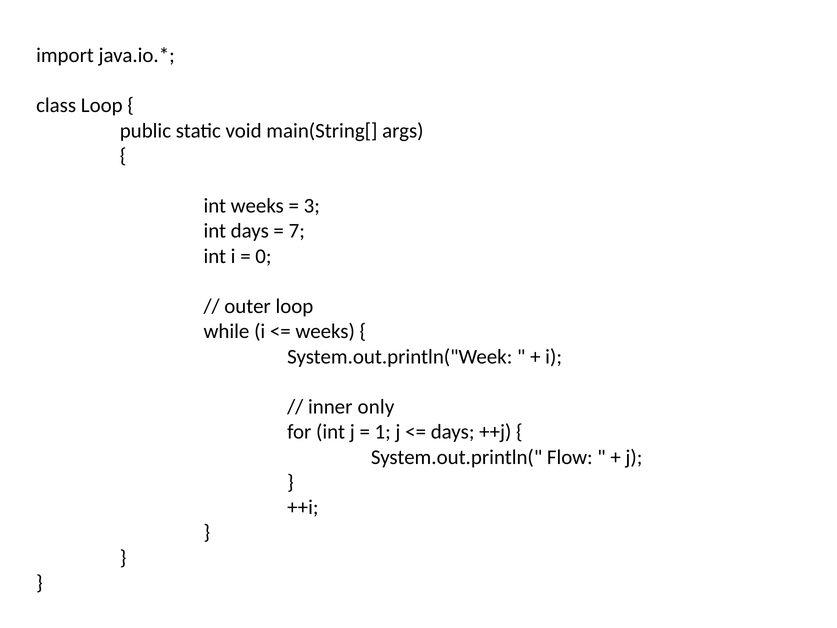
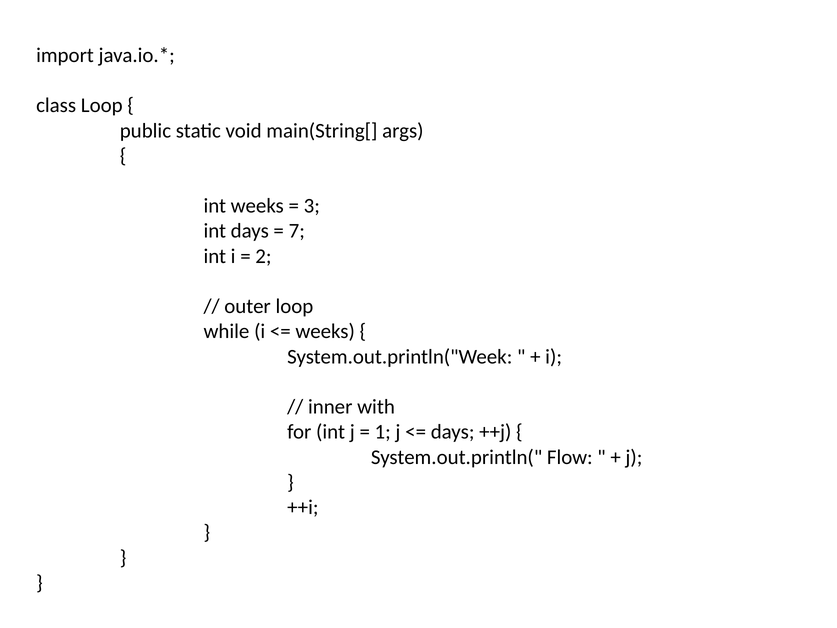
0: 0 -> 2 (263, 256)
only: only -> with (376, 407)
